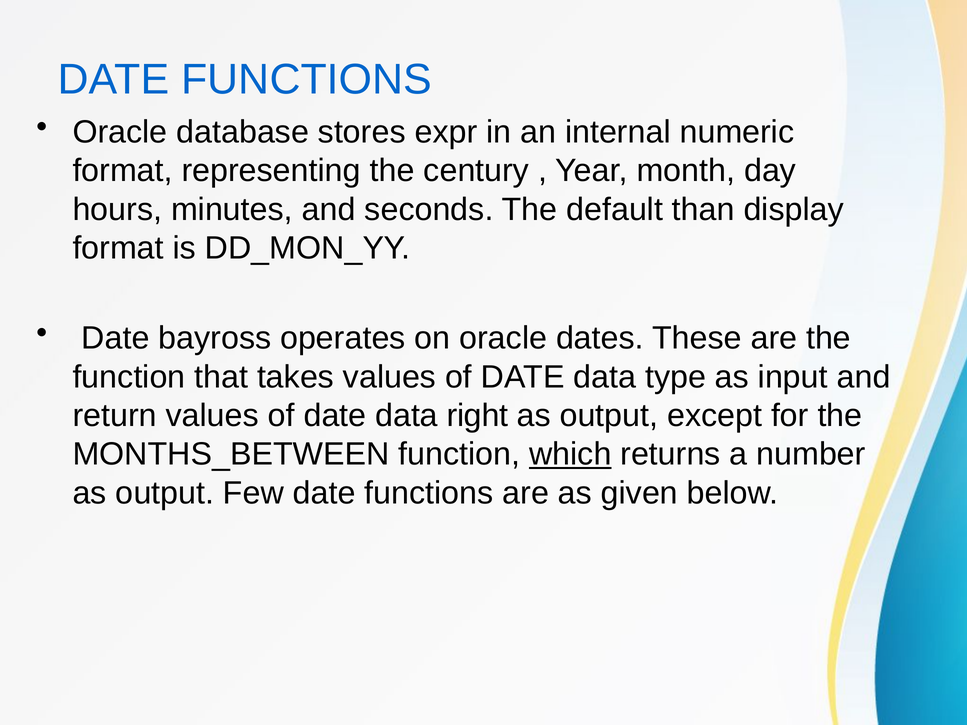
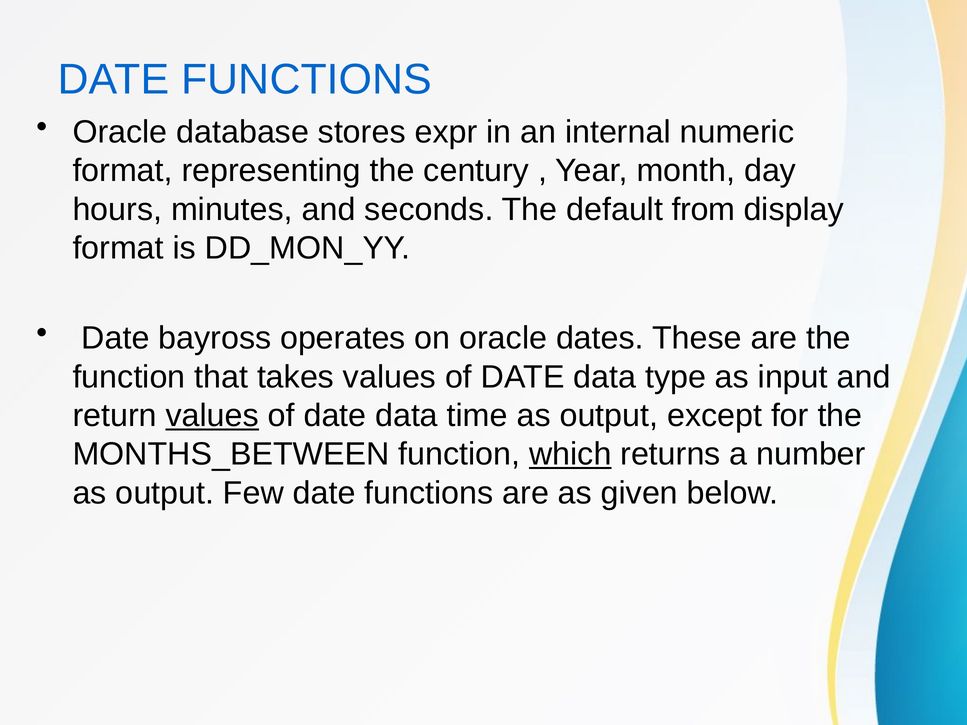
than: than -> from (703, 210)
values underline: none -> present (212, 416)
right: right -> time (477, 416)
